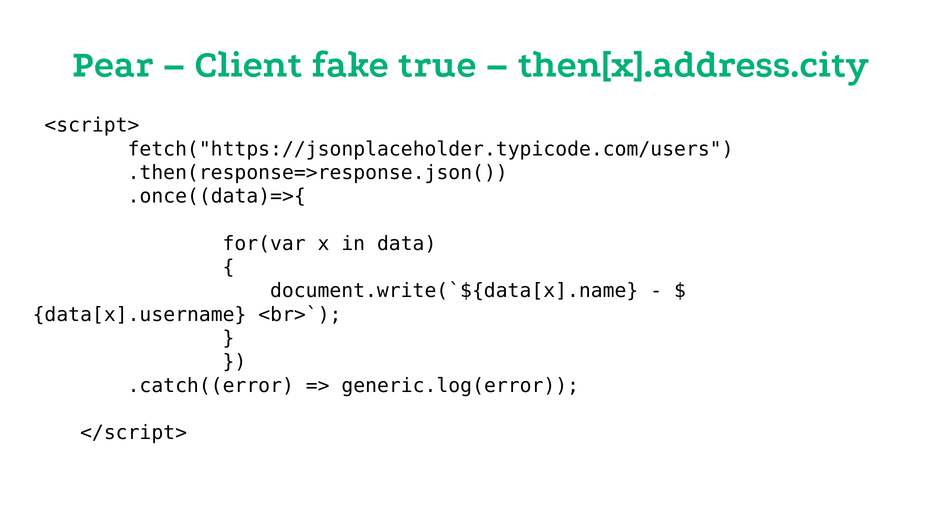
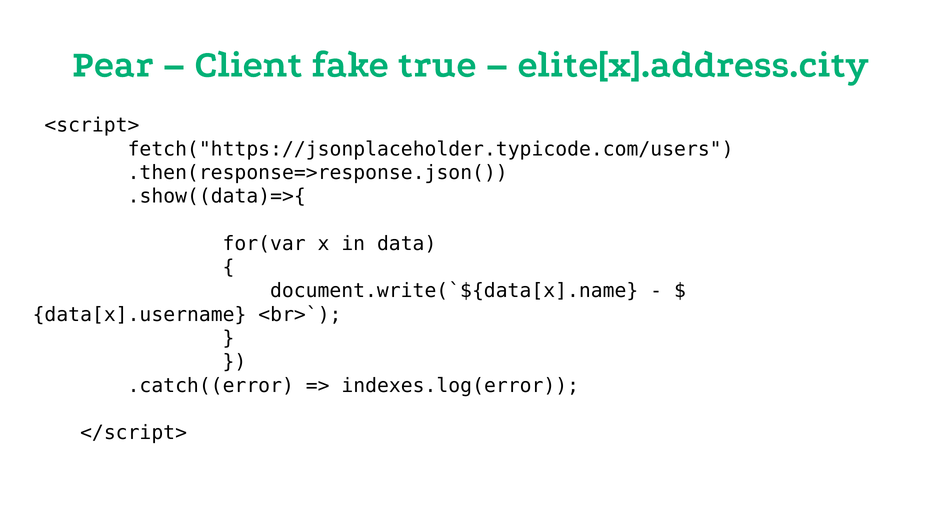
then[x].address.city: then[x].address.city -> elite[x].address.city (693, 64)
.once((data)=>{: .once((data)=>{ -> .show((data)=>{ (217, 196)
generic.log(error: generic.log(error -> indexes.log(error (460, 385)
